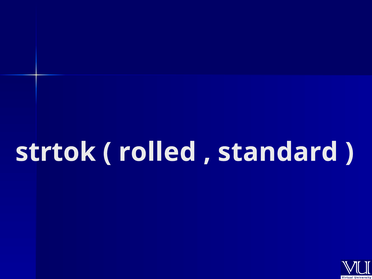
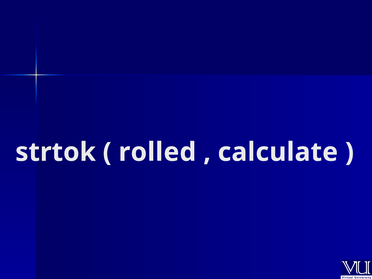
standard: standard -> calculate (278, 152)
